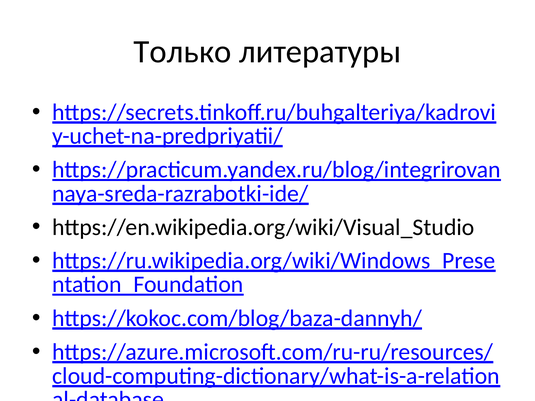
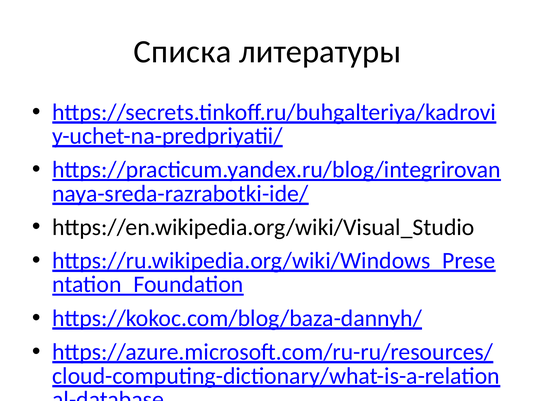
Только: Только -> Списка (182, 52)
